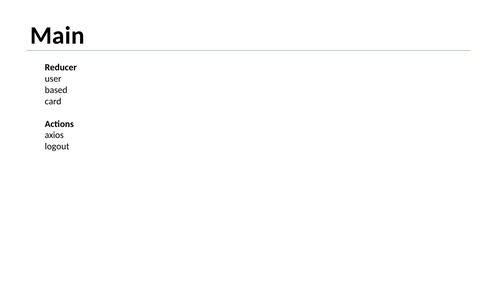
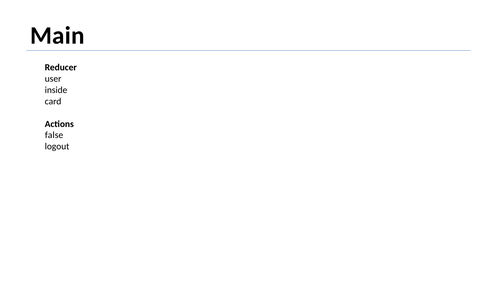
based: based -> inside (56, 90)
axios: axios -> false (54, 135)
